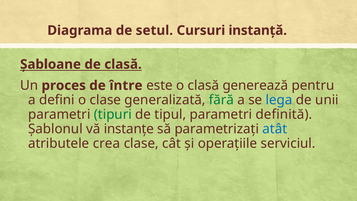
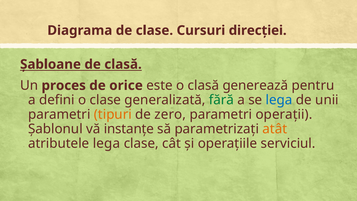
de setul: setul -> clase (154, 30)
instanță: instanță -> direcției (258, 30)
între: între -> orice (126, 85)
tipuri colour: green -> orange (113, 114)
tipul: tipul -> zero (170, 114)
definită: definită -> operații (284, 114)
atât colour: blue -> orange (275, 129)
atributele crea: crea -> lega (106, 143)
